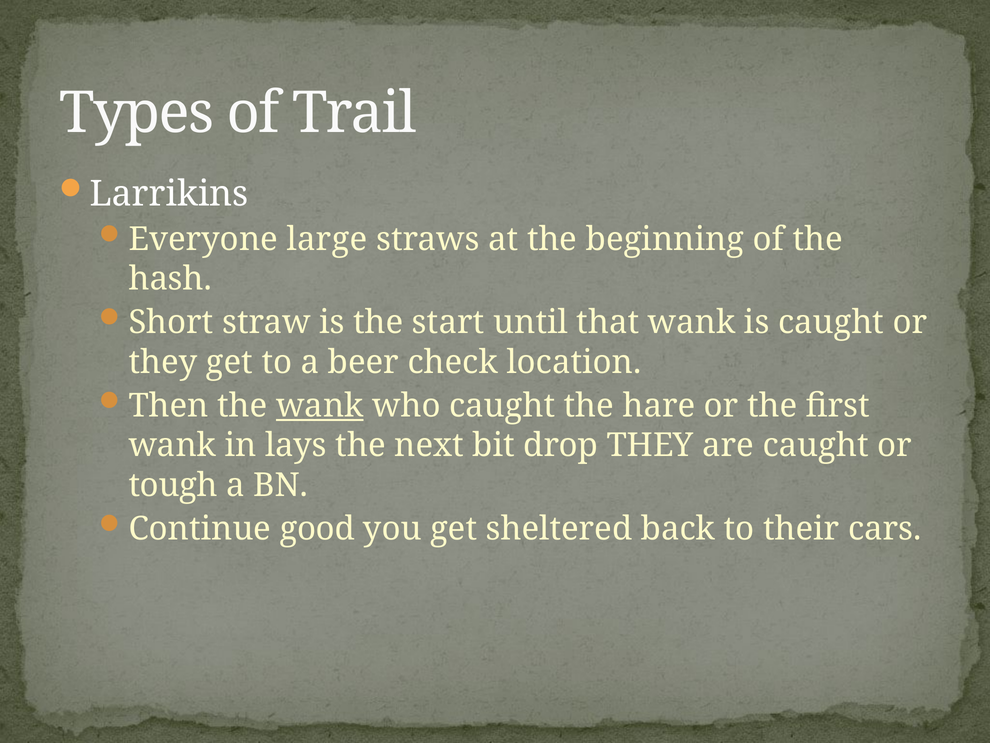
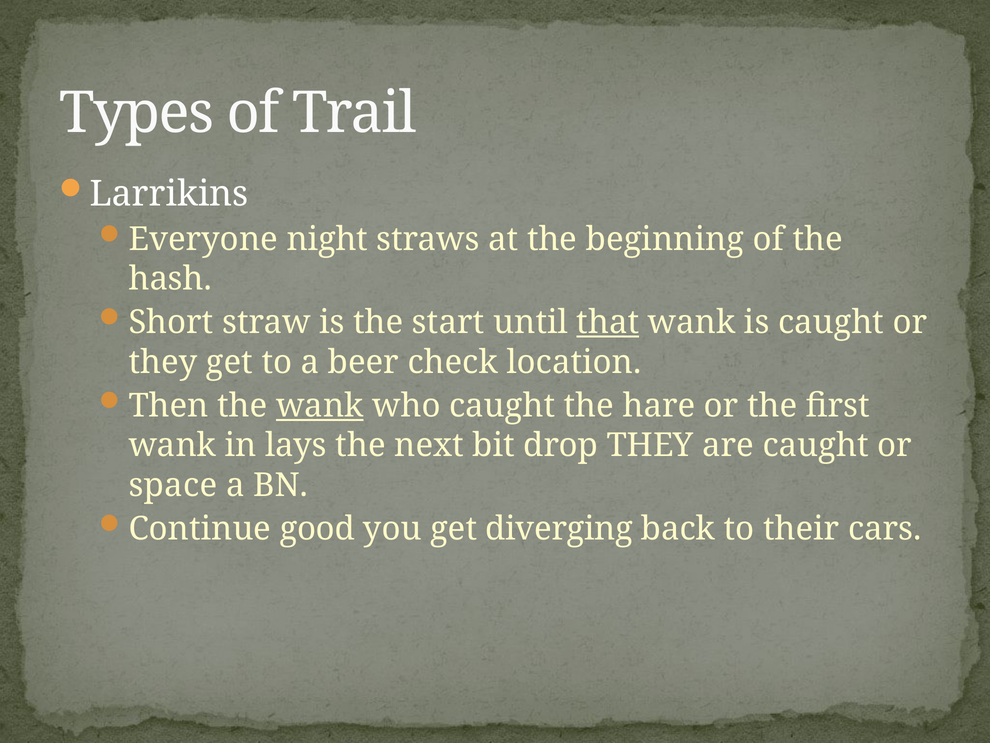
large: large -> night (327, 239)
that underline: none -> present (608, 322)
tough: tough -> space (173, 485)
sheltered: sheltered -> diverging (559, 529)
